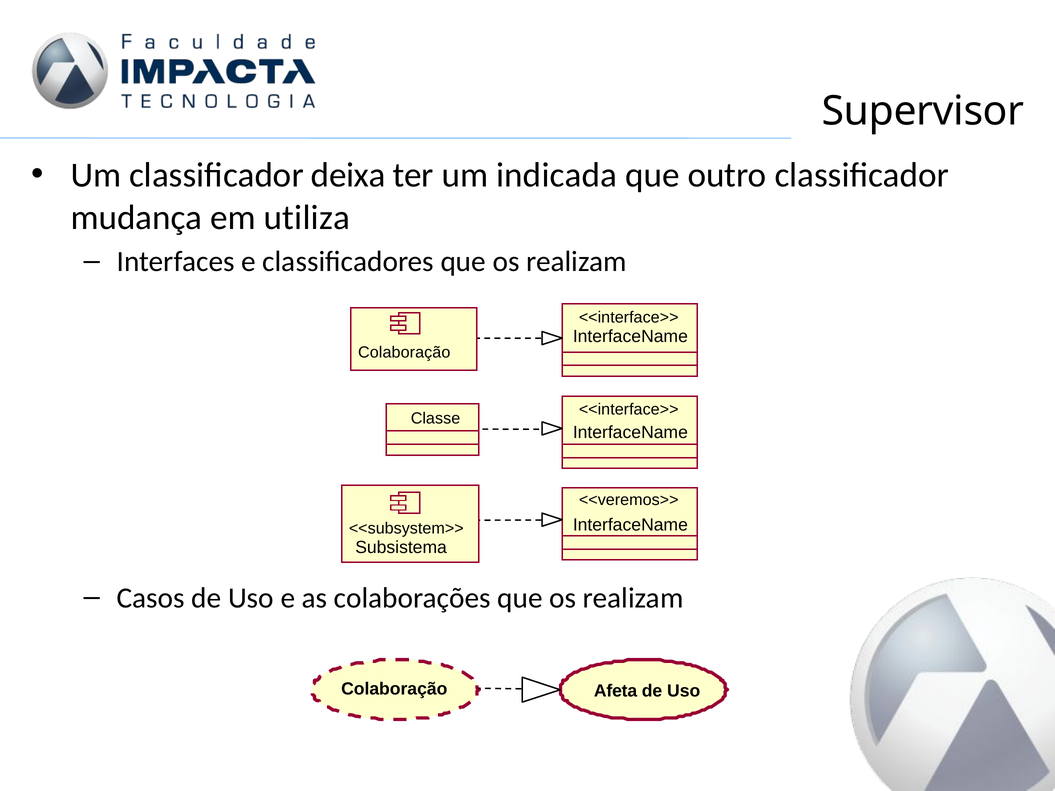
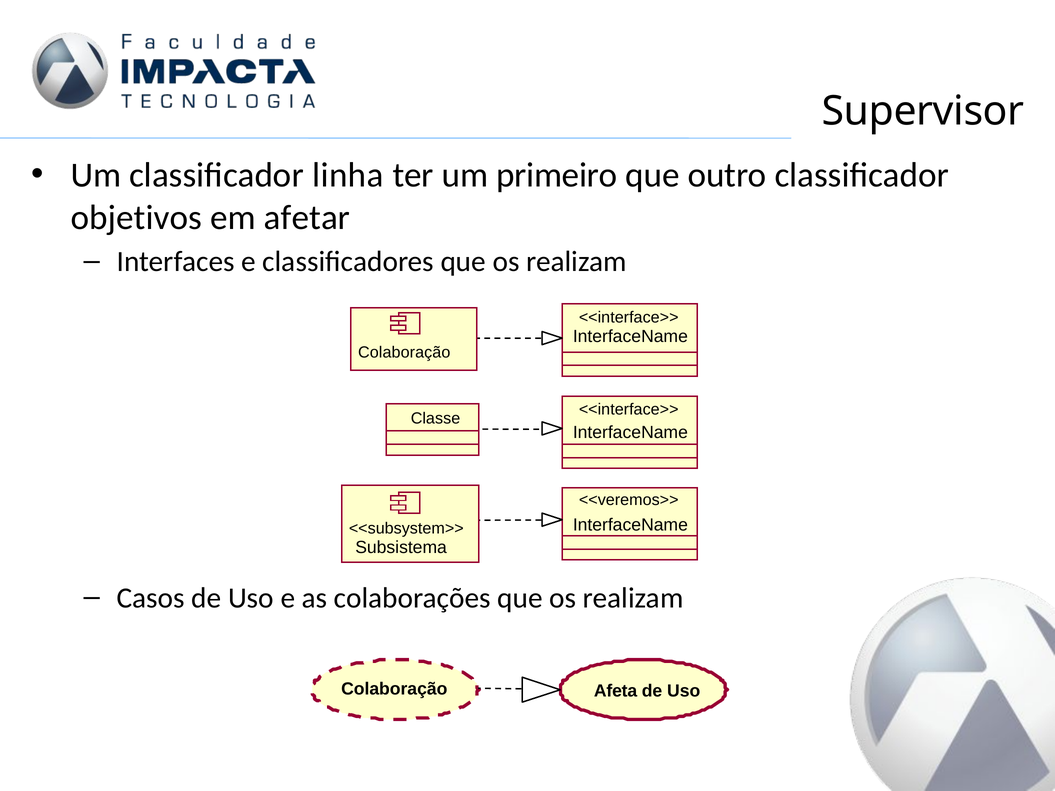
deixa: deixa -> linha (348, 175)
indicada: indicada -> primeiro (557, 175)
mudança: mudança -> objetivos (136, 218)
utiliza: utiliza -> afetar (307, 218)
